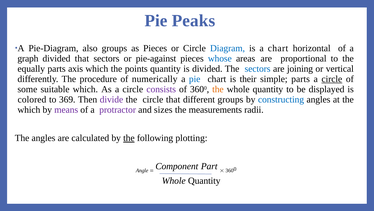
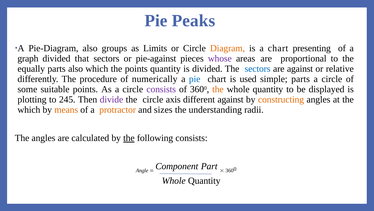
as Pieces: Pieces -> Limits (155, 48)
Diagram colour: blue -> orange (228, 48)
horizontal: horizontal -> presenting (312, 48)
whose colour: blue -> purple (220, 58)
parts axis: axis -> also (76, 69)
are joining: joining -> against (300, 69)
vertical: vertical -> relative (340, 69)
their: their -> used (248, 79)
circle underline: present -> none (332, 79)
suitable which: which -> points (85, 89)
colored: colored -> plotting (32, 99)
369: 369 -> 245 (67, 99)
circle that: that -> axis (173, 99)
different groups: groups -> against (231, 99)
constructing colour: blue -> orange (281, 99)
means colour: purple -> orange (66, 109)
protractor colour: purple -> orange (118, 109)
measurements: measurements -> understanding (215, 109)
following plotting: plotting -> consists (191, 138)
